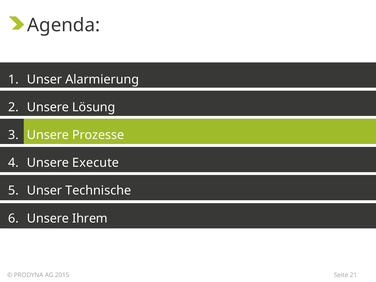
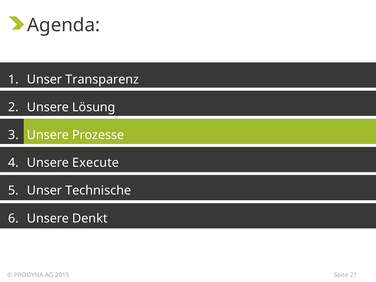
Alarmierung: Alarmierung -> Transparenz (102, 79)
Ihrem: Ihrem -> Denkt (90, 218)
